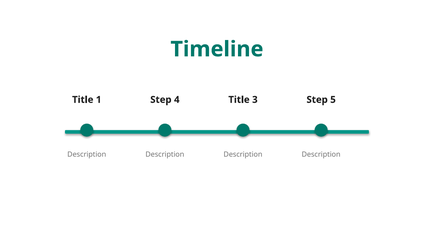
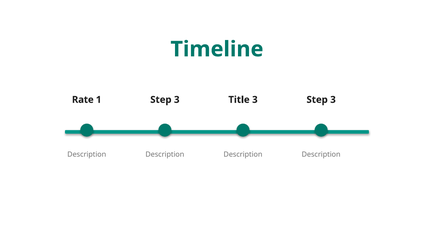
Title: Title -> Rate (83, 100)
4: 4 -> 3 (177, 100)
5: 5 -> 3 (333, 100)
